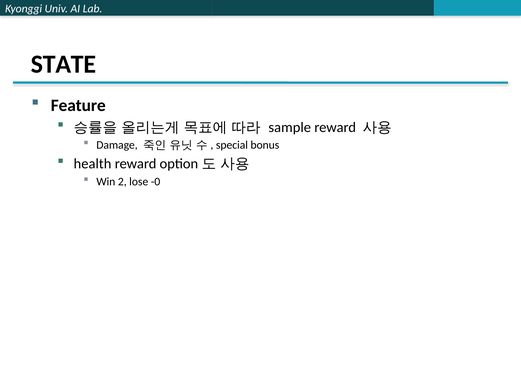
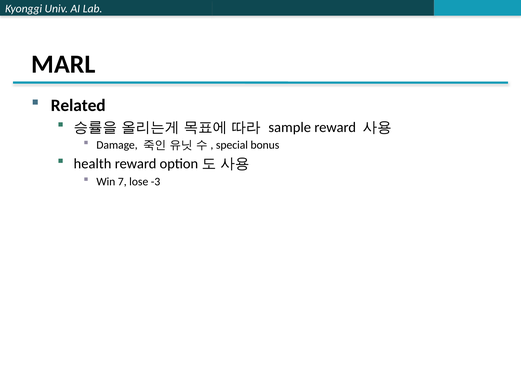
STATE: STATE -> MARL (63, 64)
Feature: Feature -> Related (78, 105)
2: 2 -> 7 (122, 181)
-0: -0 -> -3 (156, 181)
